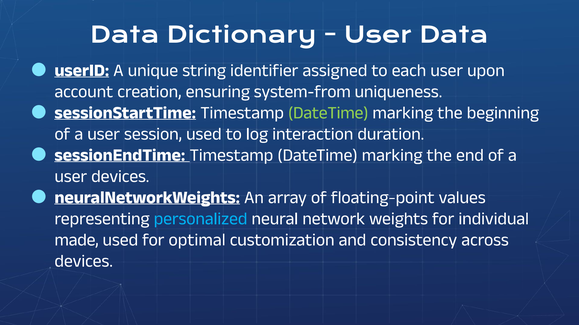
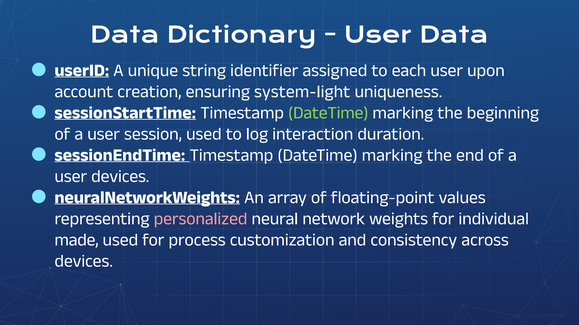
system-from: system-from -> system-light (302, 92)
personalized colour: light blue -> pink (201, 219)
optimal: optimal -> process (197, 240)
